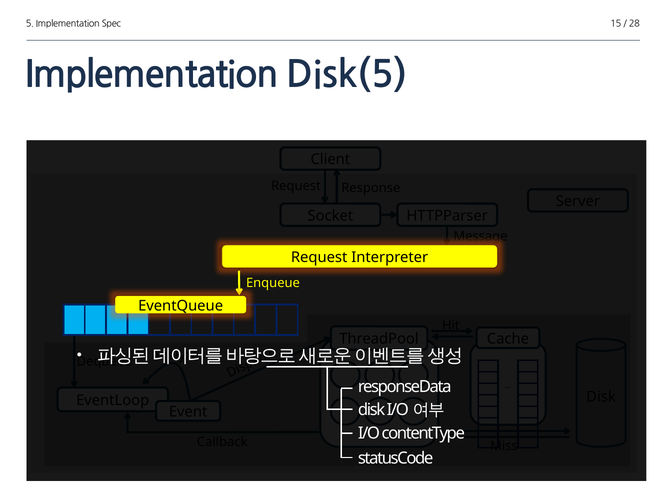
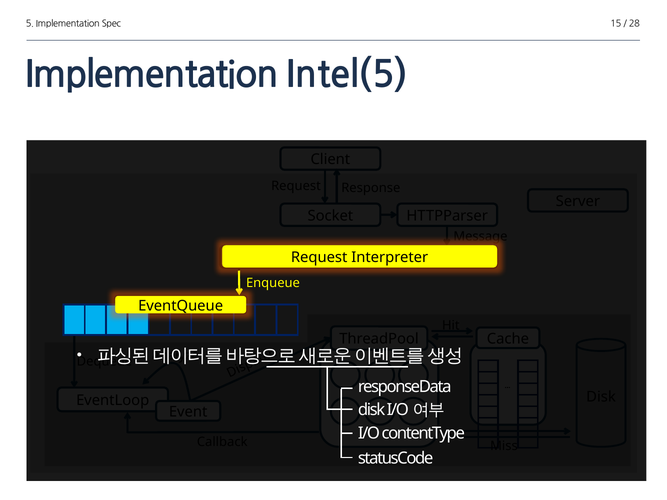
Disk(5: Disk(5 -> Intel(5 (347, 75)
